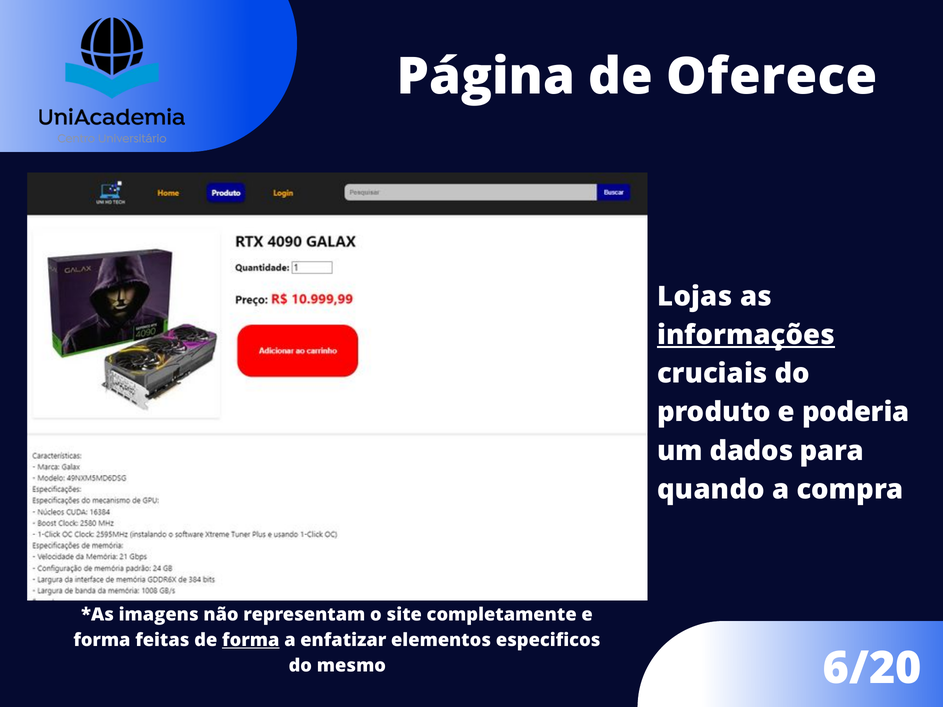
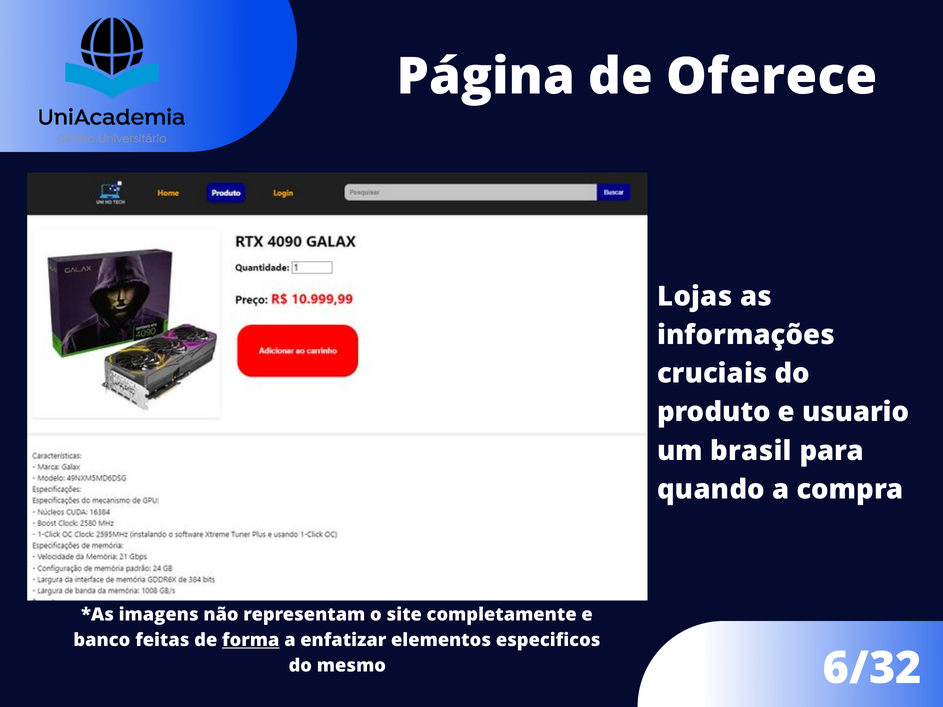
informações underline: present -> none (746, 335)
poderia: poderia -> usuario (856, 413)
dados: dados -> brasil (751, 451)
forma: forma -> banco (102, 640)
6/20: 6/20 -> 6/32 (872, 669)
